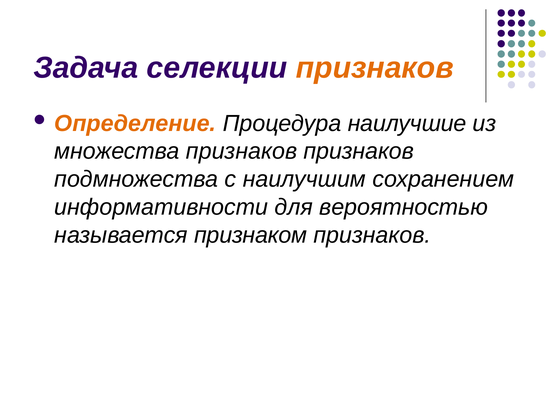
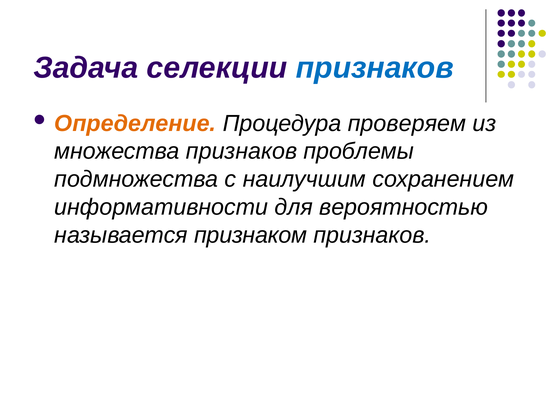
признаков colour: orange -> blue (375, 68)
наилучшие: наилучшие -> проверяем (407, 123)
признаков признаков: признаков -> проблемы (359, 151)
